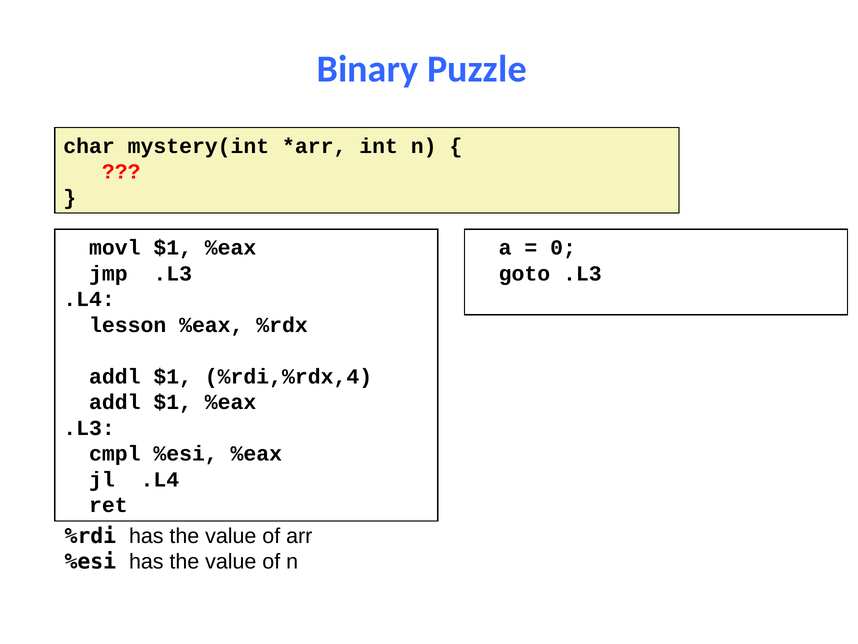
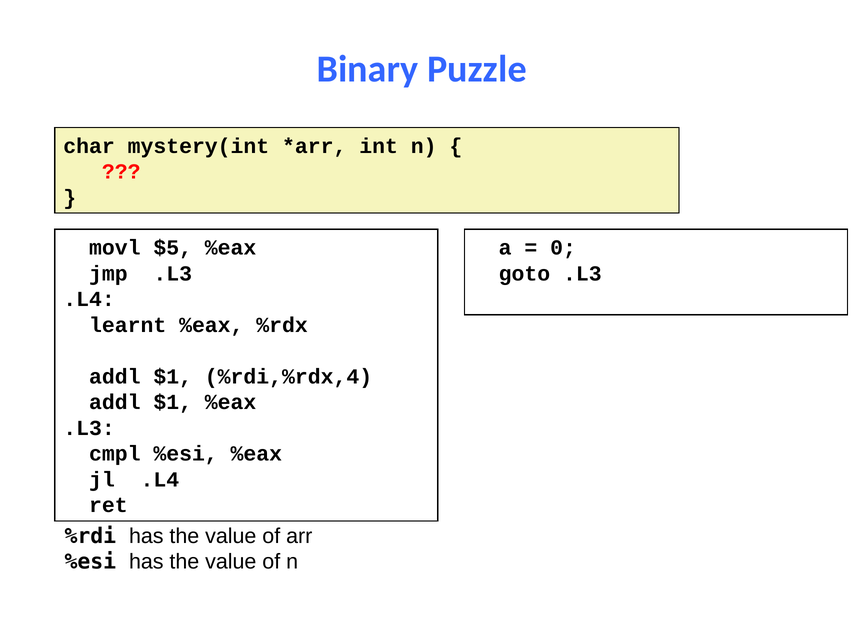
movl $1: $1 -> $5 (173, 248)
lesson: lesson -> learnt (128, 325)
